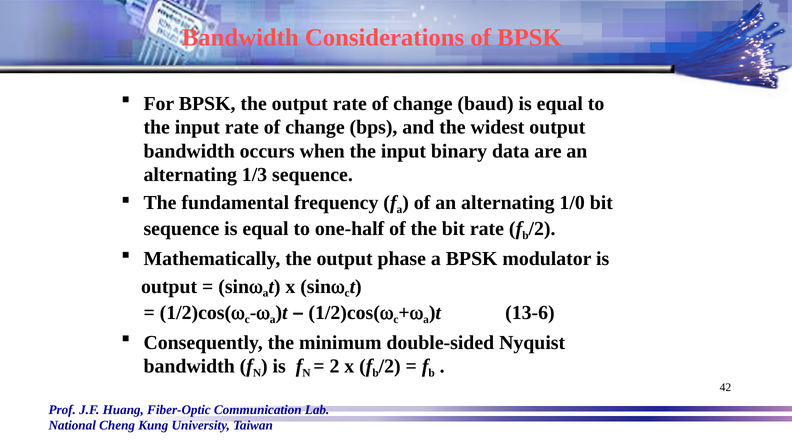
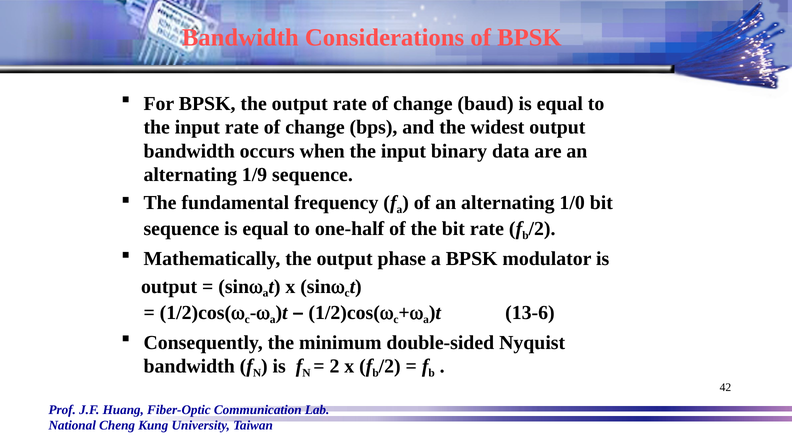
1/3: 1/3 -> 1/9 (254, 175)
